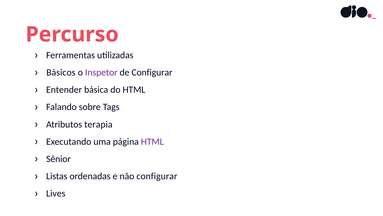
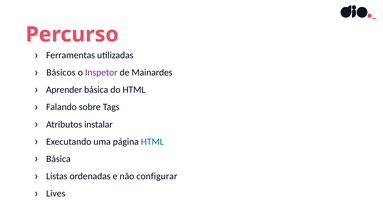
de Configurar: Configurar -> Mainardes (152, 72)
Entender: Entender -> Aprender (64, 90)
terapia: terapia -> instalar (98, 124)
HTML colour: purple -> blue (152, 141)
Sênior: Sênior -> Básica (58, 158)
